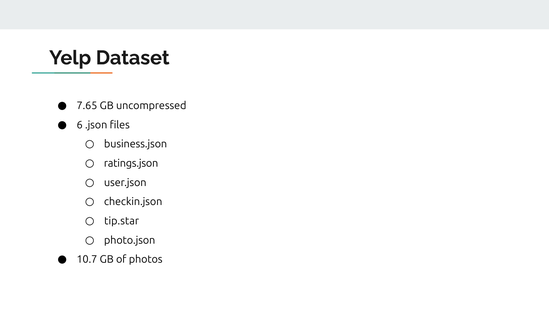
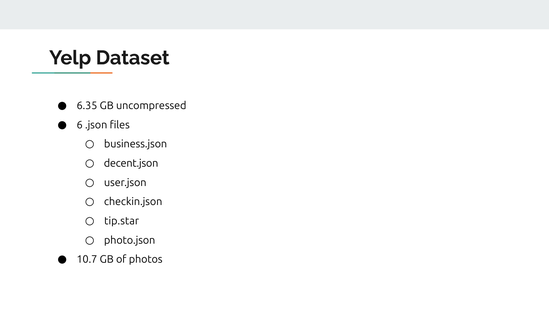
7.65: 7.65 -> 6.35 (87, 106)
ratings.json: ratings.json -> decent.json (131, 163)
